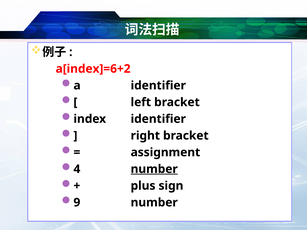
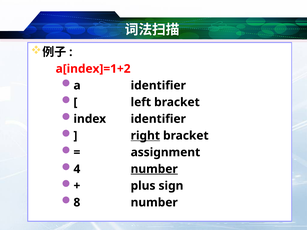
a[index]=6+2: a[index]=6+2 -> a[index]=1+2 (93, 69)
right underline: none -> present (145, 136)
9: 9 -> 8 (77, 203)
